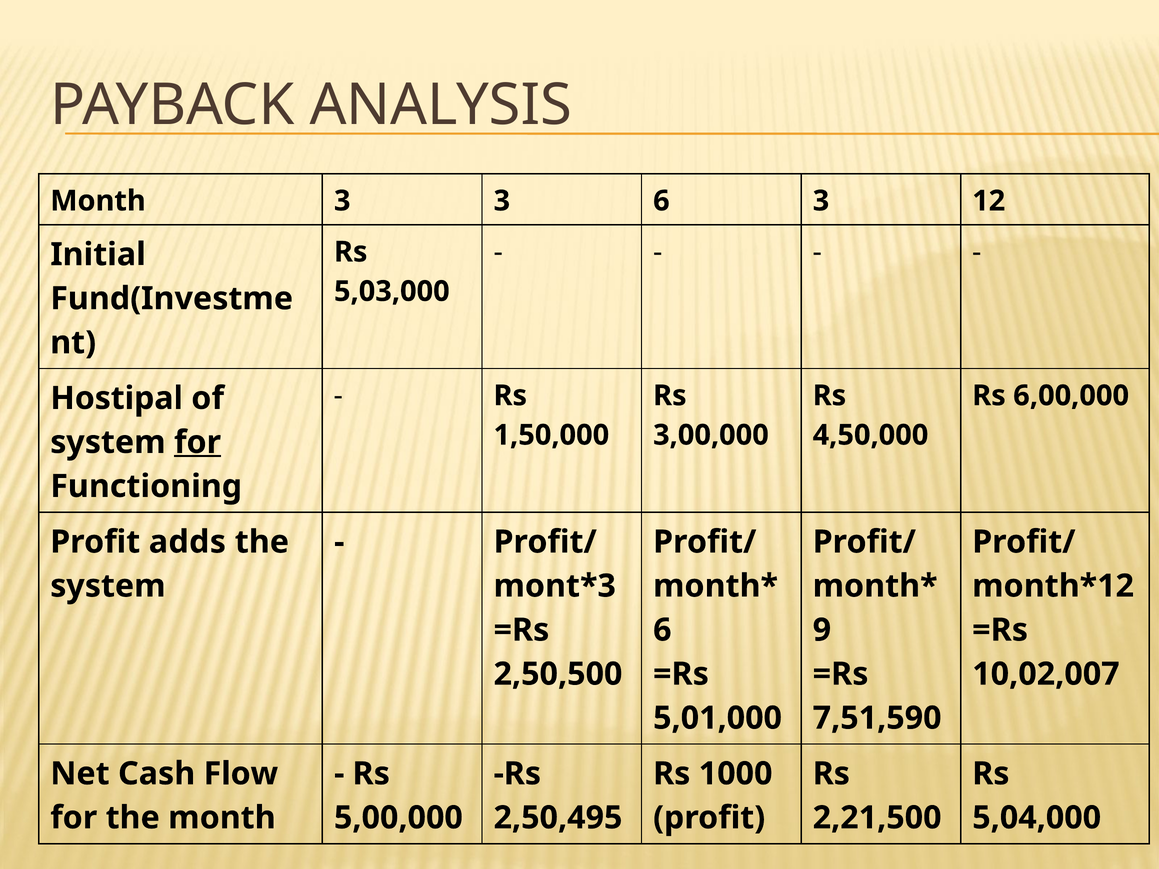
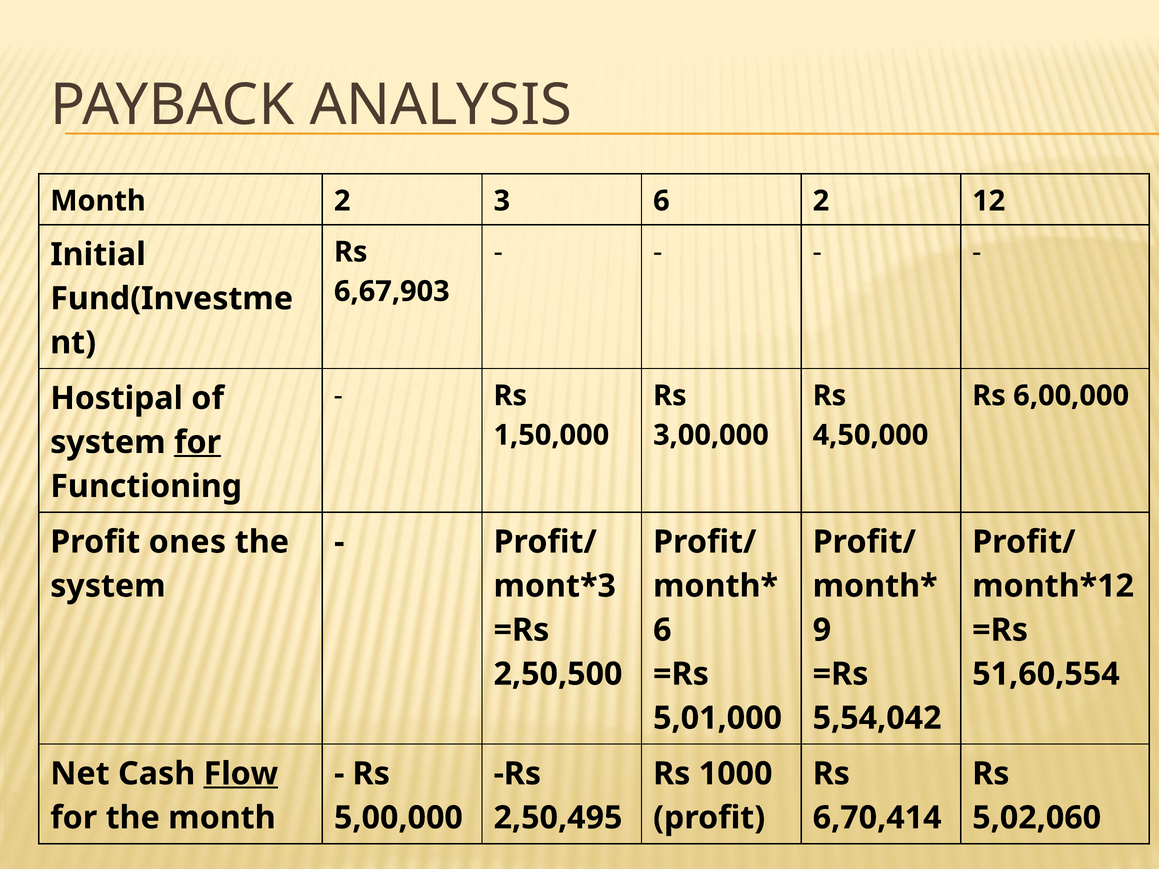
Month 3: 3 -> 2 (342, 201)
6 3: 3 -> 2 (821, 201)
5,03,000: 5,03,000 -> 6,67,903 (392, 291)
adds: adds -> ones (187, 542)
10,02,007: 10,02,007 -> 51,60,554 (1046, 674)
7,51,590: 7,51,590 -> 5,54,042 (877, 718)
Flow underline: none -> present (241, 774)
2,21,500: 2,21,500 -> 6,70,414 (877, 818)
5,04,000: 5,04,000 -> 5,02,060 (1037, 818)
